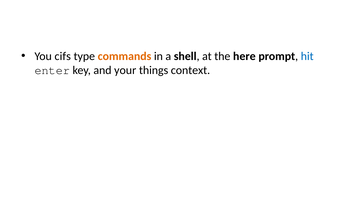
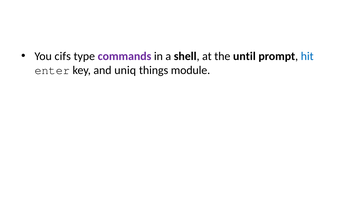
commands colour: orange -> purple (125, 56)
here: here -> until (244, 56)
your: your -> uniq (125, 70)
context: context -> module (191, 70)
